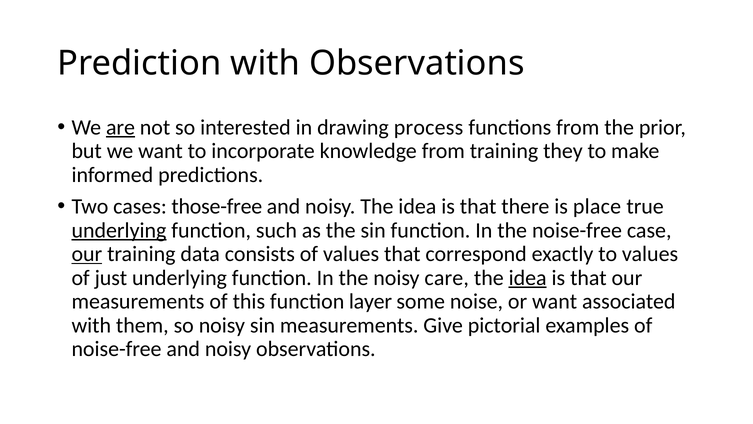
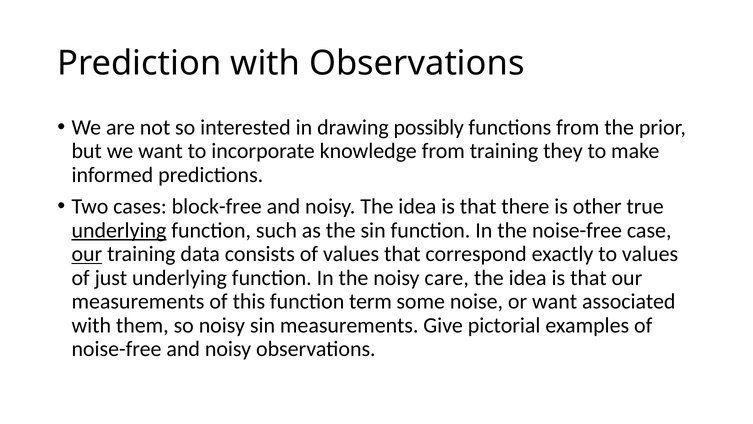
are underline: present -> none (121, 127)
process: process -> possibly (429, 127)
those-free: those-free -> block-free (217, 206)
place: place -> other (597, 206)
idea underline: present -> none (528, 278)
layer: layer -> term (370, 301)
